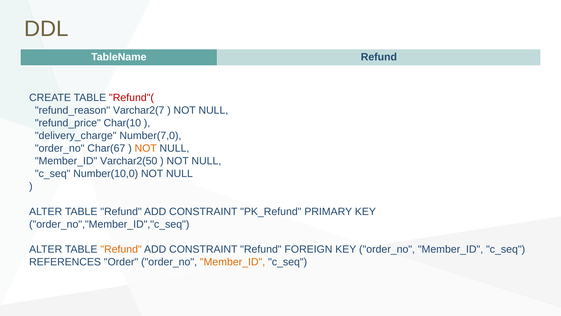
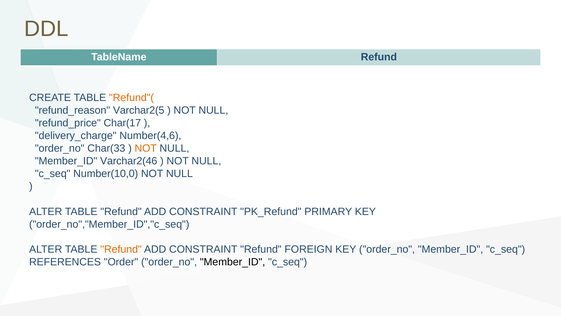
Refund"( colour: red -> orange (132, 98)
Varchar2(7: Varchar2(7 -> Varchar2(5 (139, 110)
Char(10: Char(10 -> Char(17 (122, 123)
Number(7,0: Number(7,0 -> Number(4,6 (150, 136)
Char(67: Char(67 -> Char(33 (106, 148)
Varchar2(50: Varchar2(50 -> Varchar2(46 (129, 161)
Member_ID colour: orange -> black (233, 262)
